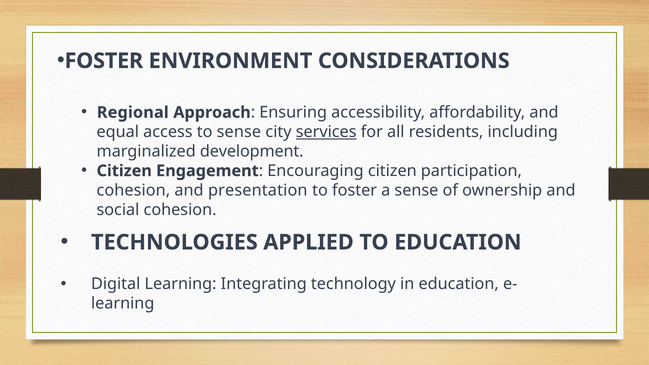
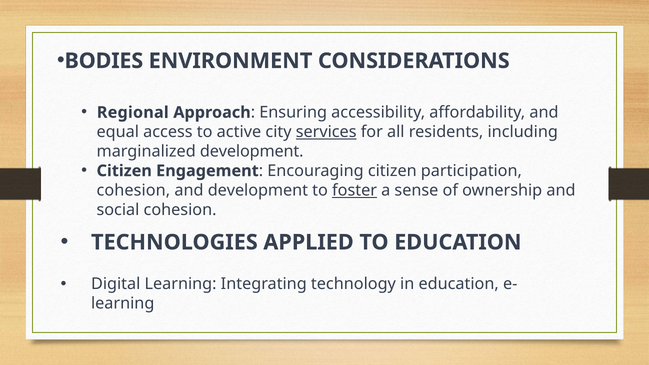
FOSTER: FOSTER -> BODIES (104, 61)
to sense: sense -> active (239, 132)
and presentation: presentation -> development (258, 190)
foster underline: none -> present (355, 190)
